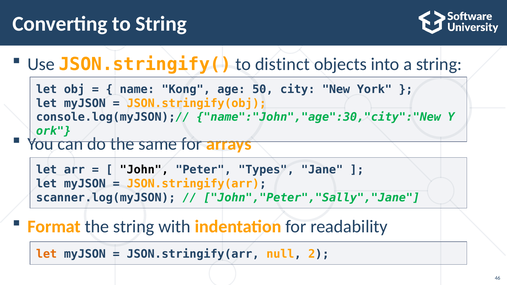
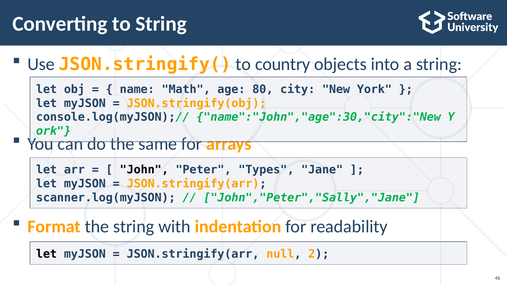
distinct: distinct -> country (283, 64)
Kong: Kong -> Math (186, 89)
50: 50 -> 80 (263, 89)
let colour: orange -> black (47, 254)
